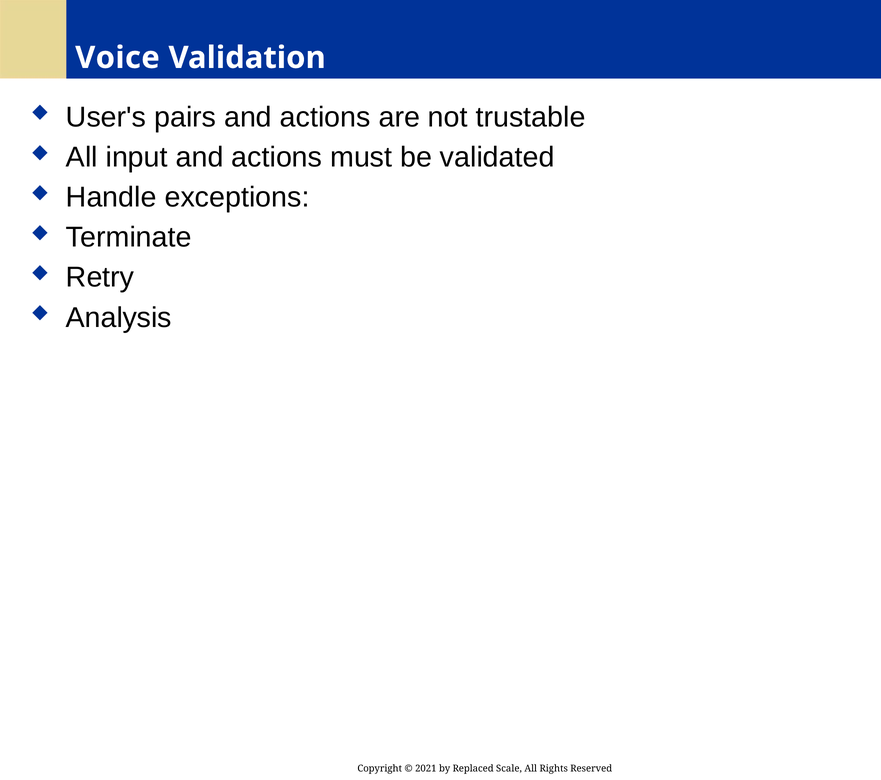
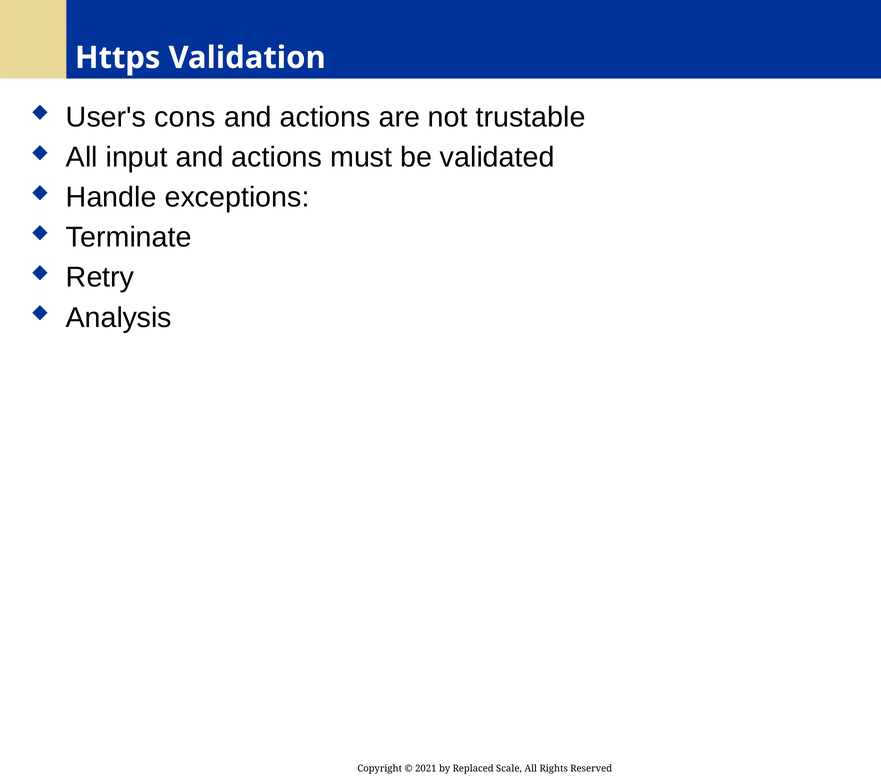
Voice: Voice -> Https (118, 58)
pairs: pairs -> cons (185, 117)
